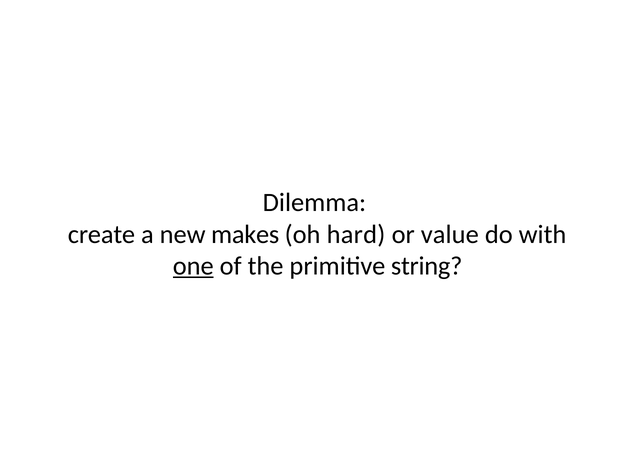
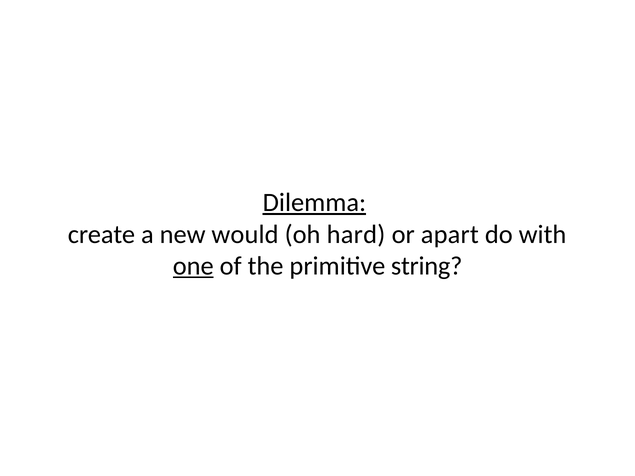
Dilemma underline: none -> present (314, 203)
makes: makes -> would (245, 234)
value: value -> apart (450, 234)
